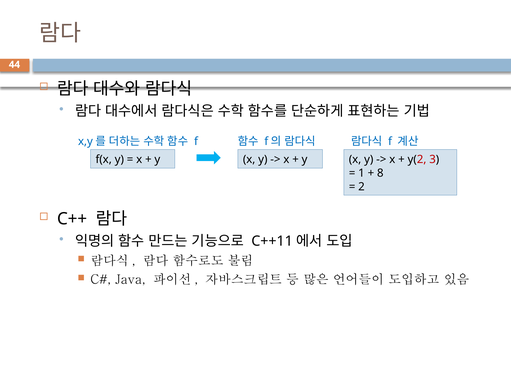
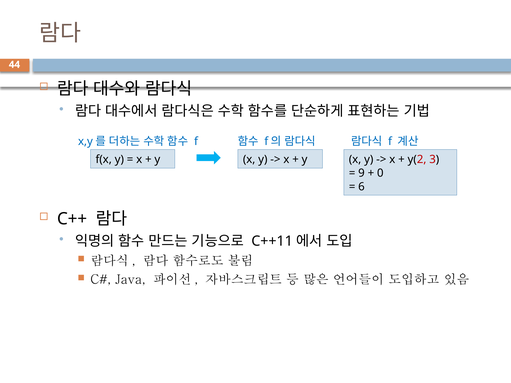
1: 1 -> 9 (361, 173)
8: 8 -> 0 (380, 173)
2: 2 -> 6 (361, 187)
